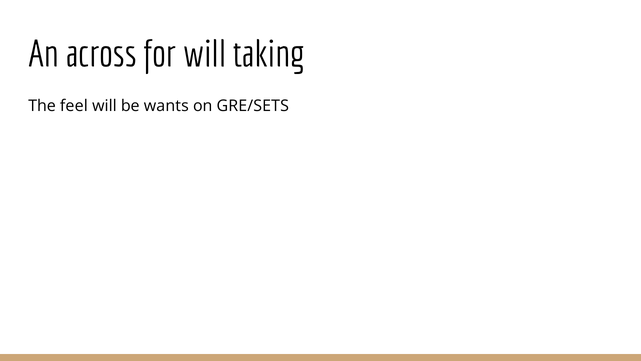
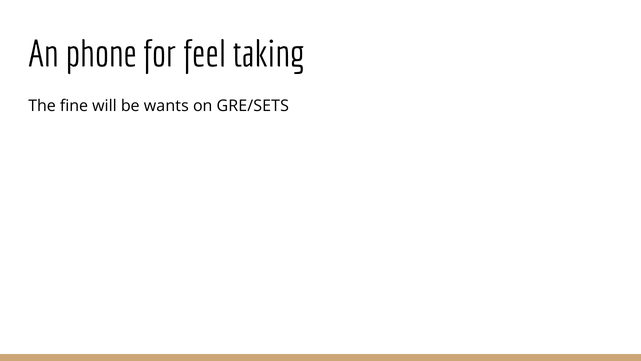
across: across -> phone (101, 54)
for will: will -> feel (205, 54)
feel: feel -> fine (74, 106)
